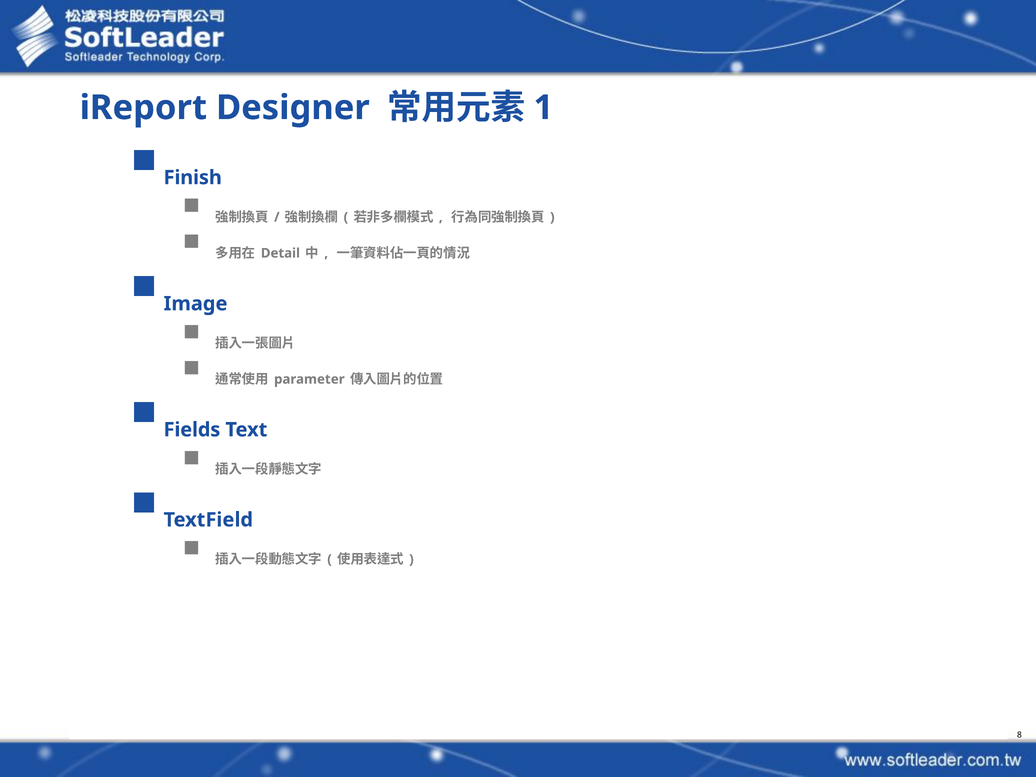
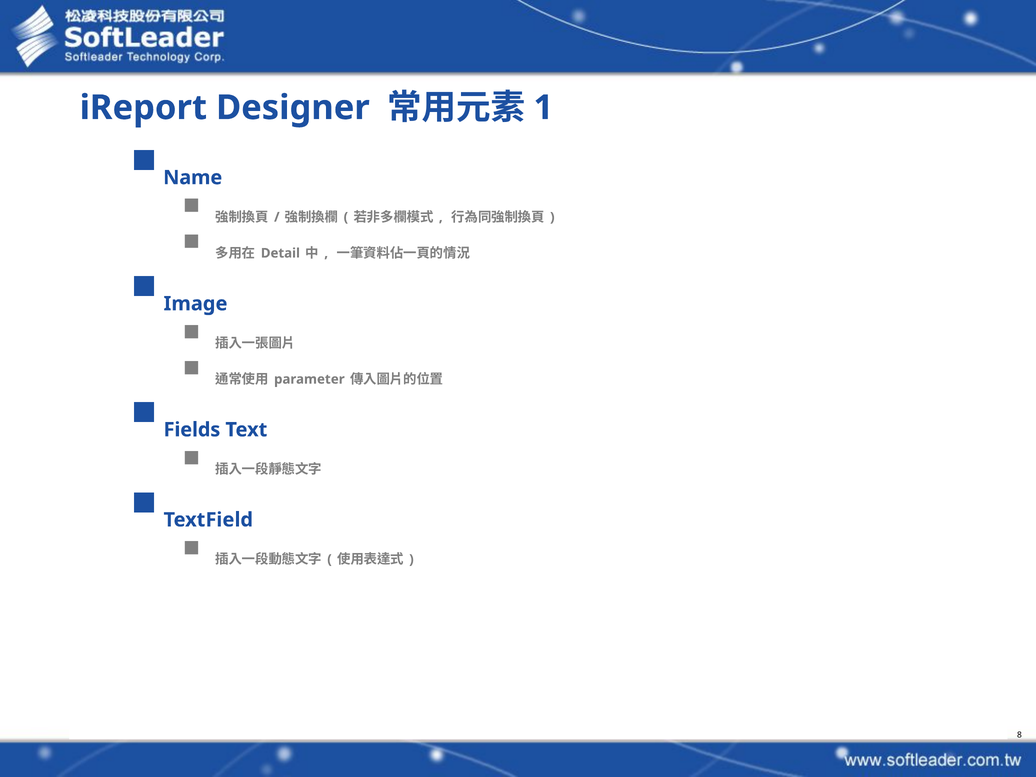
Finish: Finish -> Name (193, 178)
